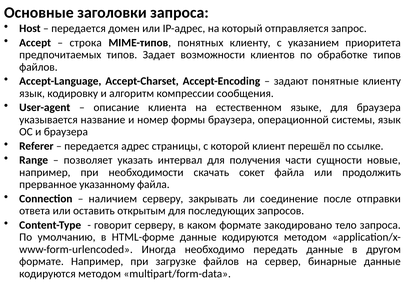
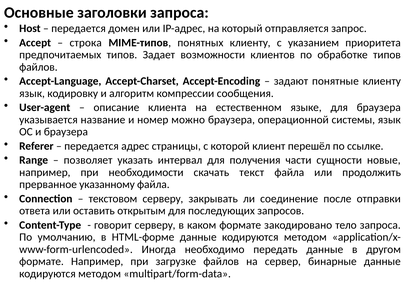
формы: формы -> можно (188, 120)
сокет: сокет -> текст (252, 172)
наличием: наличием -> текстовом (113, 199)
